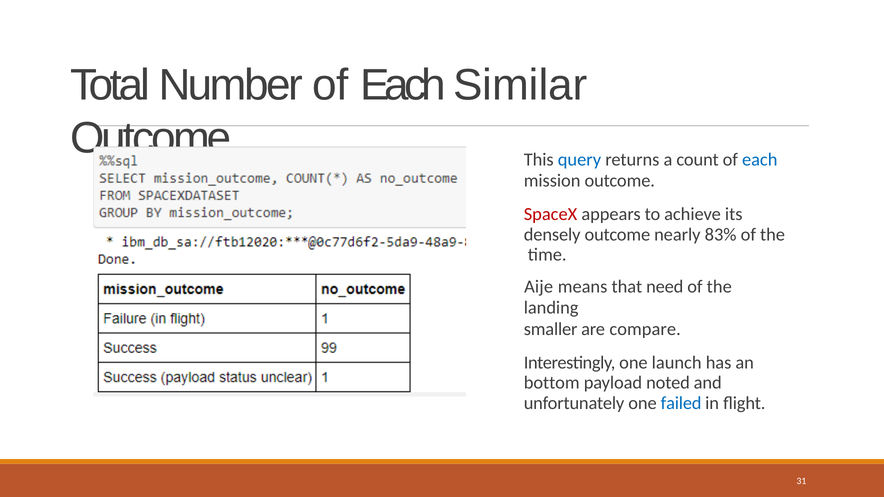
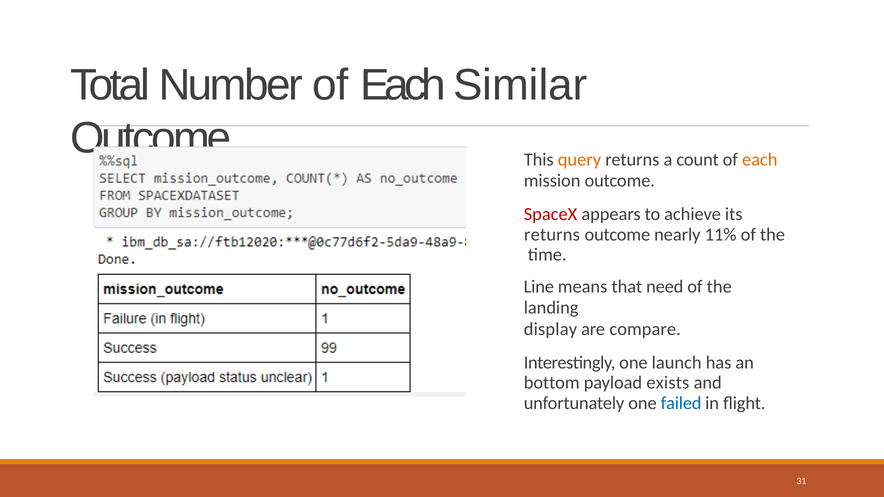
query colour: blue -> orange (579, 160)
each colour: blue -> orange (760, 160)
densely: densely -> returns (552, 235)
83%: 83% -> 11% (721, 235)
Aije: Aije -> Line (539, 287)
smaller: smaller -> display (550, 329)
noted: noted -> exists (668, 383)
